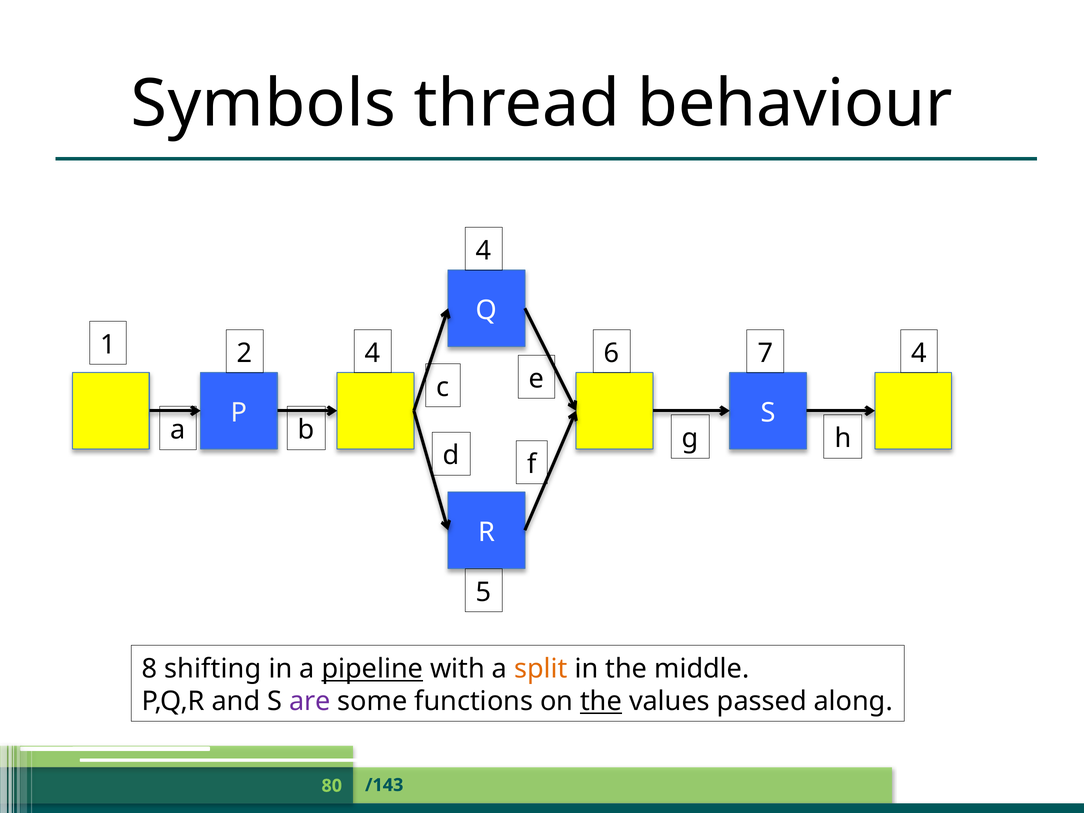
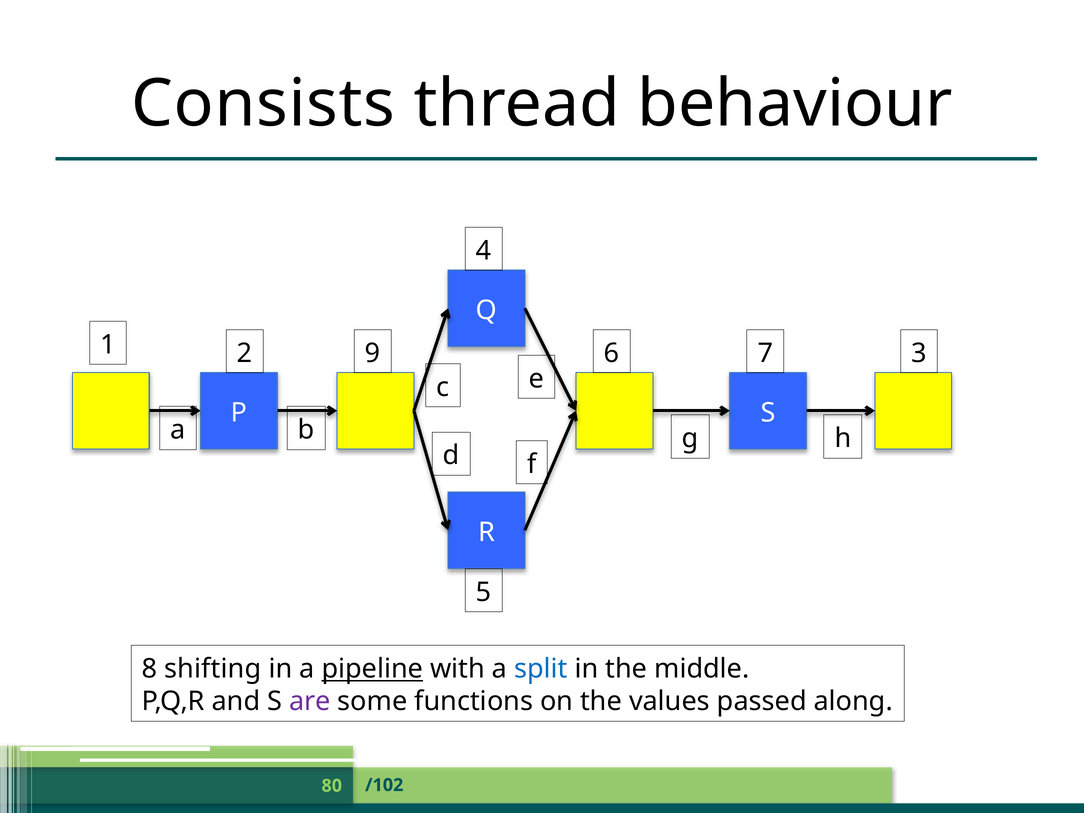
Symbols: Symbols -> Consists (263, 104)
2 4: 4 -> 9 (373, 353)
7 4: 4 -> 3 (919, 353)
split colour: orange -> blue (541, 669)
the underline: present -> none (601, 702)
/143: /143 -> /102 (384, 785)
